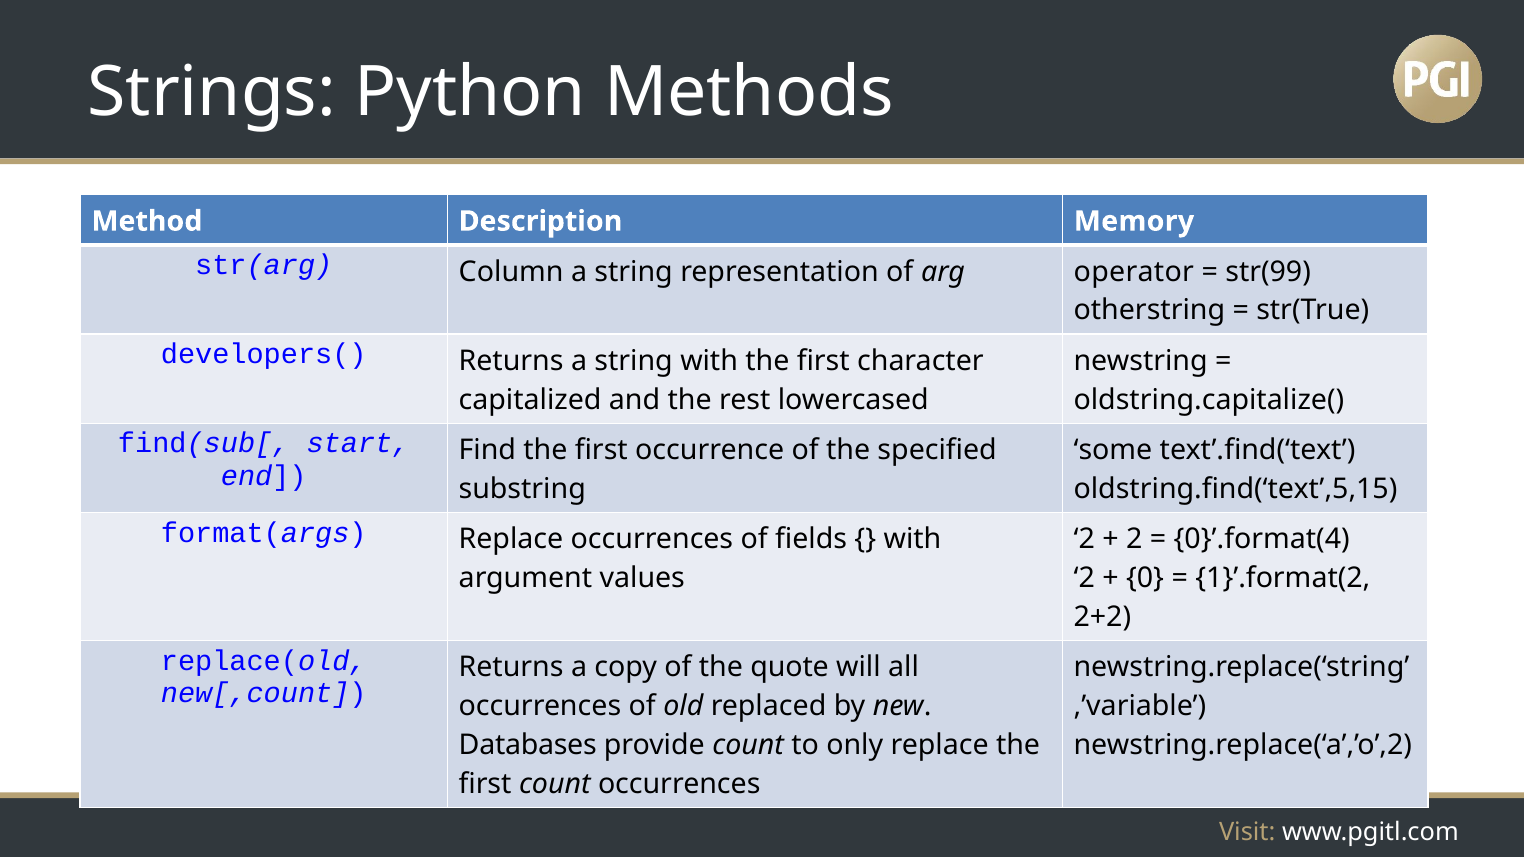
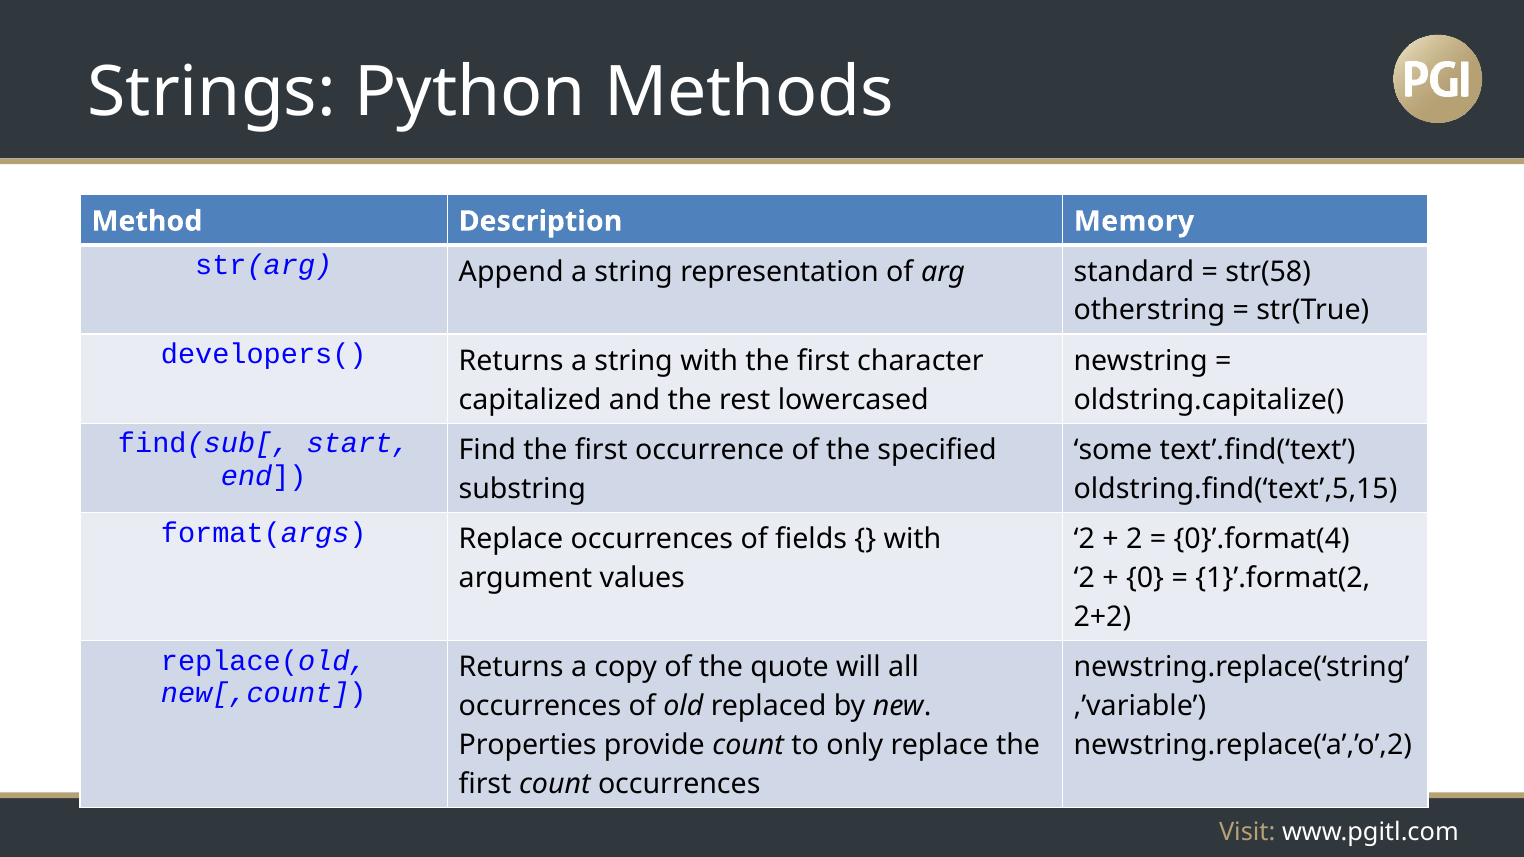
Column: Column -> Append (511, 272)
operator: operator -> standard (1134, 272)
str(99: str(99 -> str(58 (1268, 272)
Databases: Databases -> Properties (528, 745)
